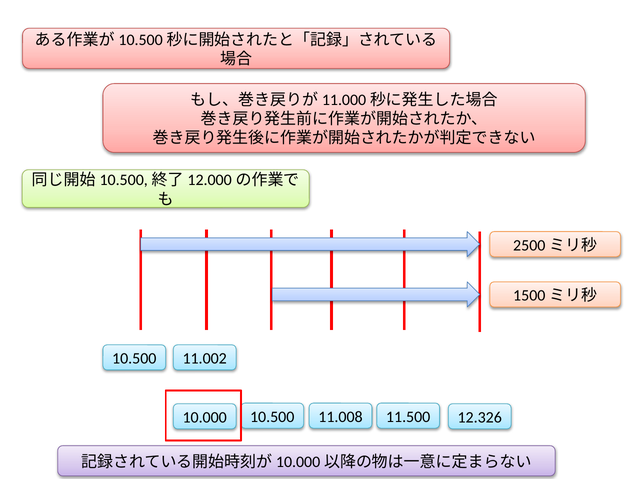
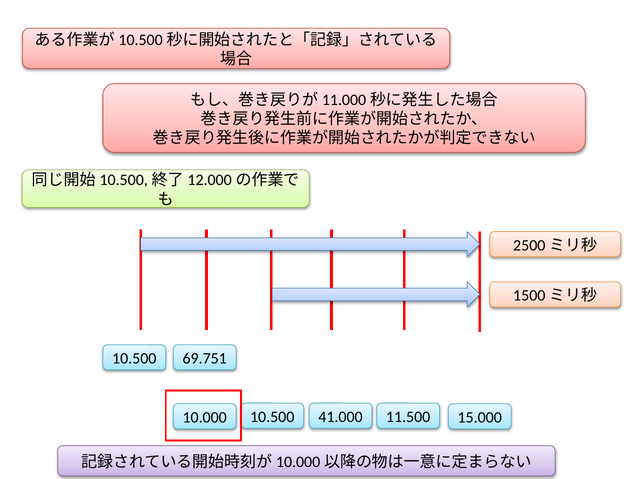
11.002: 11.002 -> 69.751 (205, 358)
11.008: 11.008 -> 41.000 (341, 416)
12.326: 12.326 -> 15.000 (480, 417)
